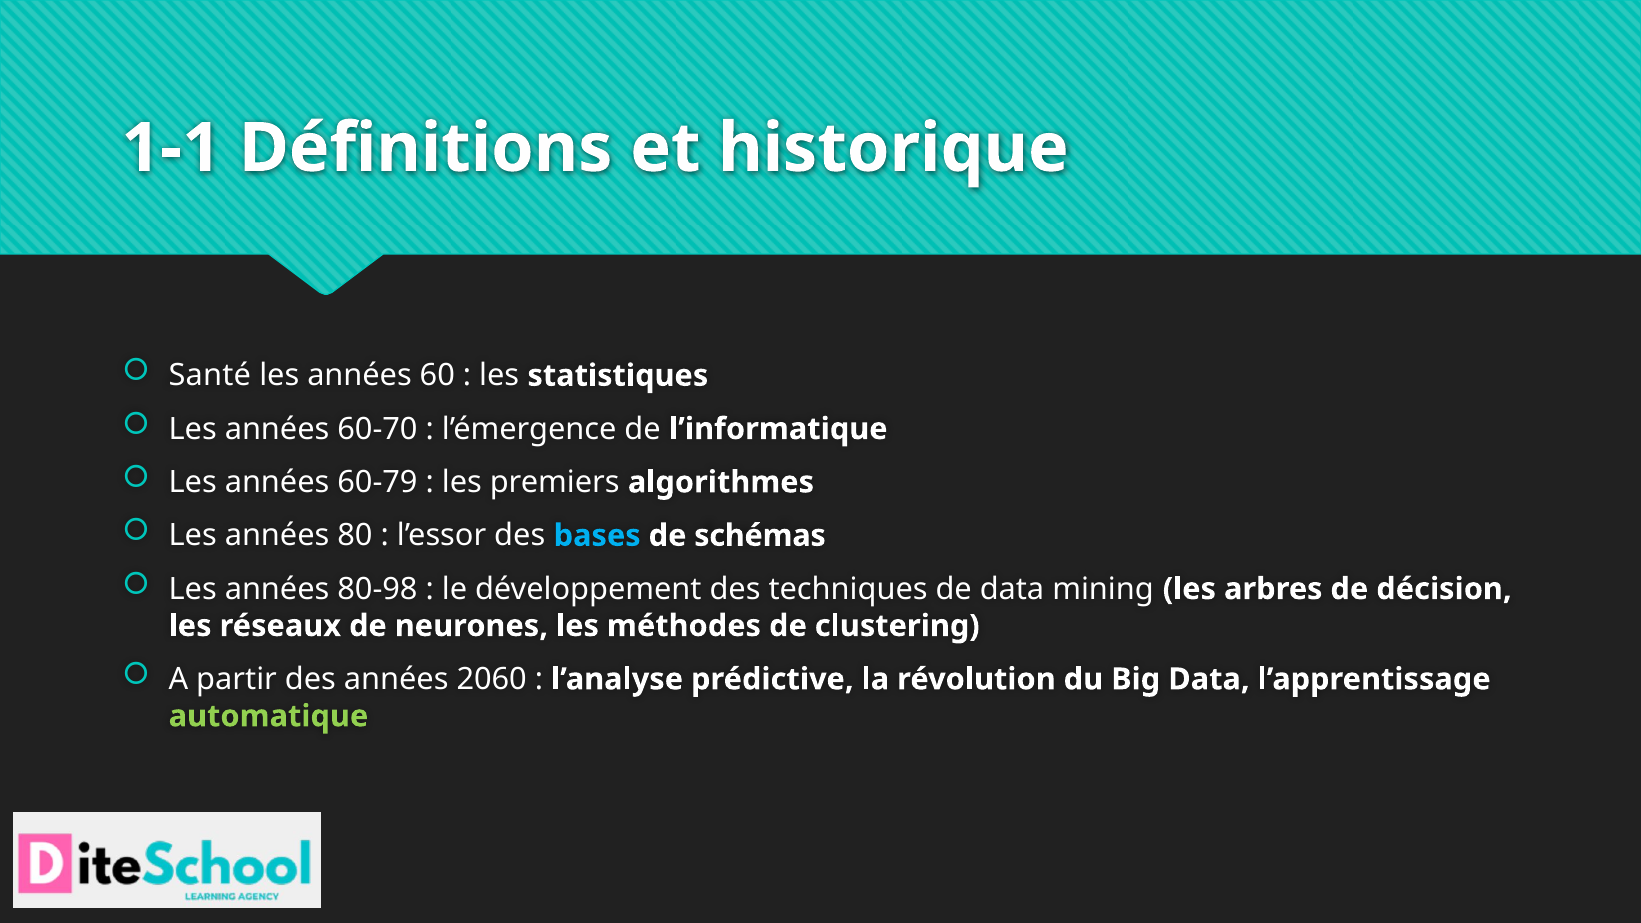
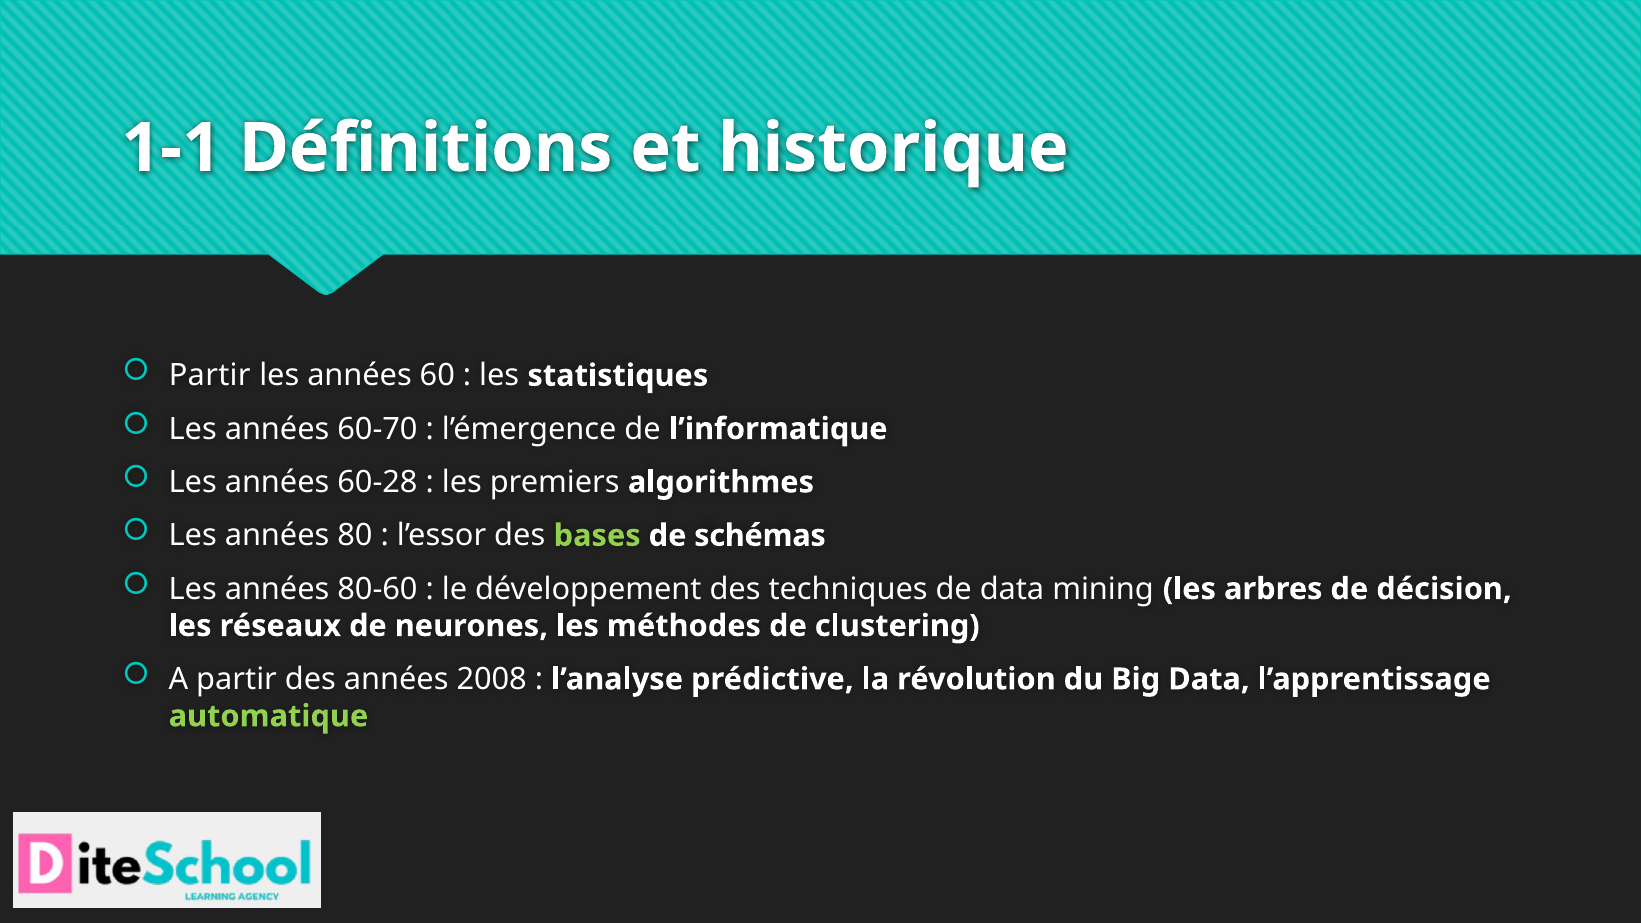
Santé: Santé -> Partir (210, 376)
60-79: 60-79 -> 60-28 (377, 482)
bases colour: light blue -> light green (597, 536)
80-98: 80-98 -> 80-60 (377, 589)
2060: 2060 -> 2008 (492, 679)
